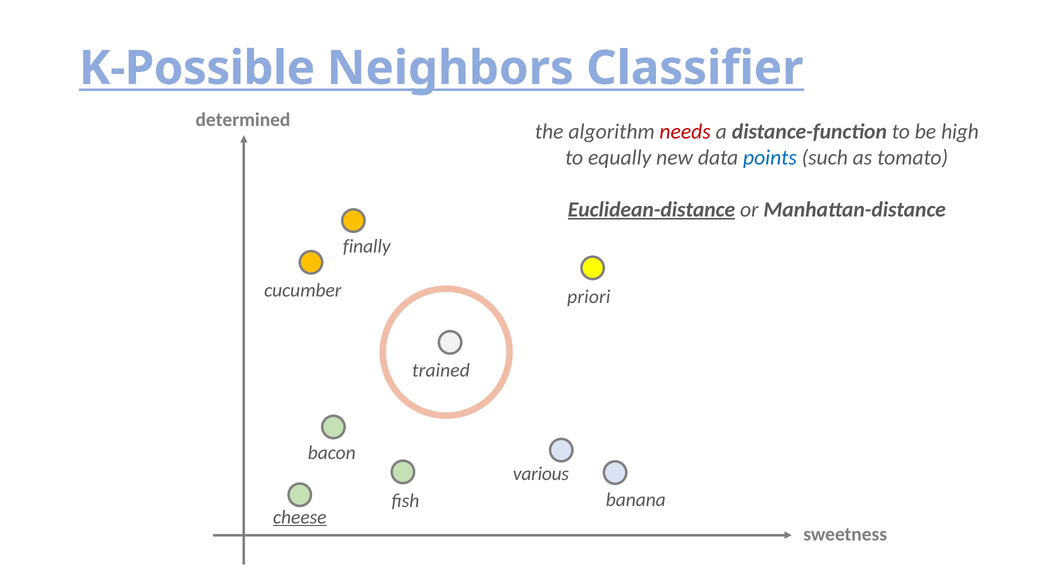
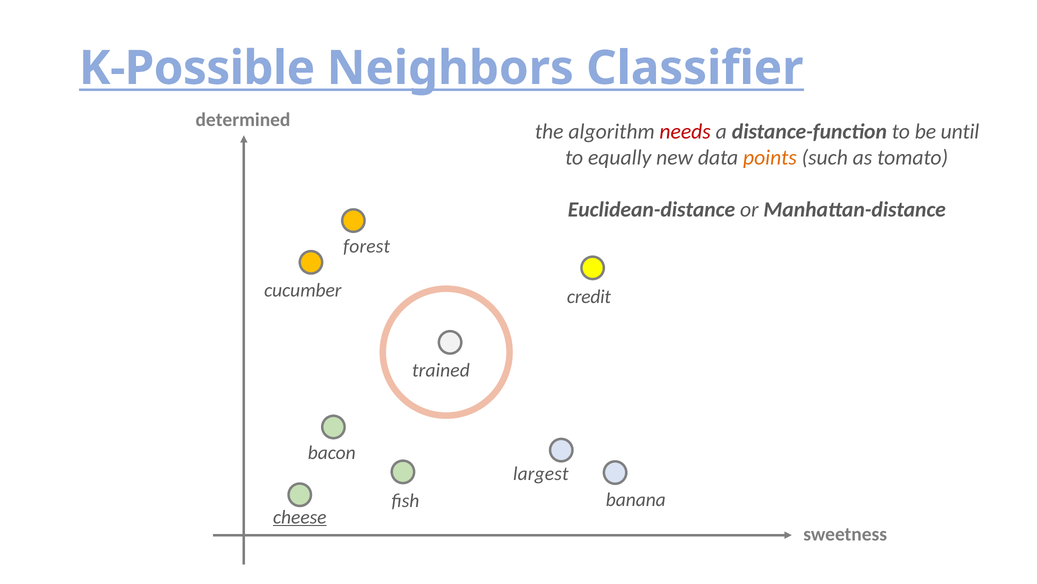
high: high -> until (960, 131)
points colour: blue -> orange (770, 157)
Euclidean-distance underline: present -> none (652, 209)
finally: finally -> forest (367, 246)
priori: priori -> credit (589, 296)
various: various -> largest (541, 473)
